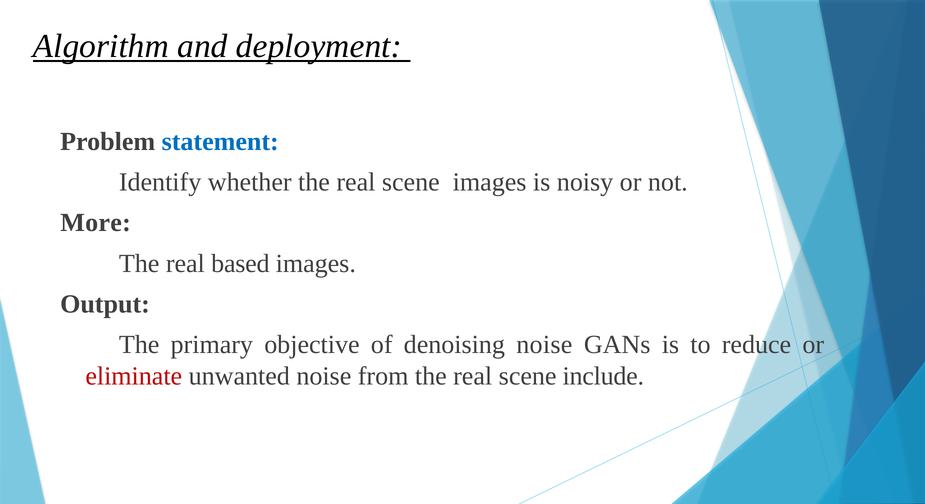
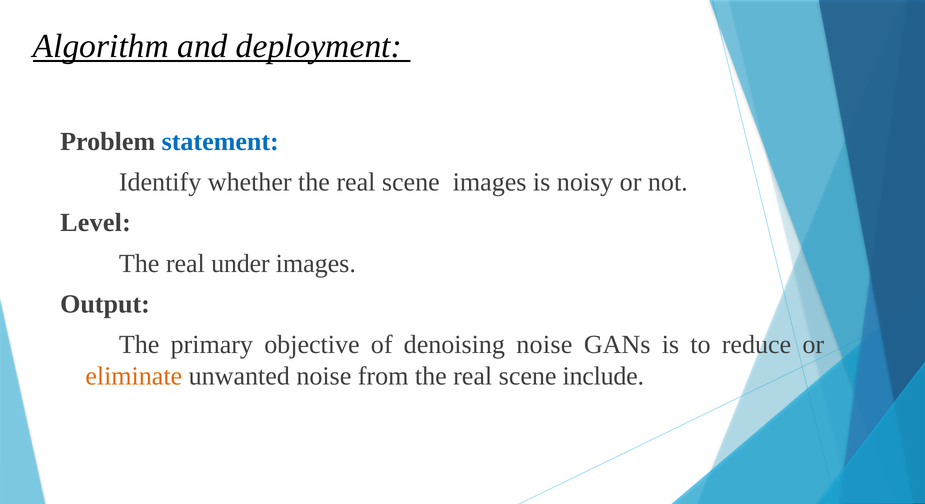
More: More -> Level (96, 223)
based: based -> under (240, 263)
eliminate colour: red -> orange (134, 376)
